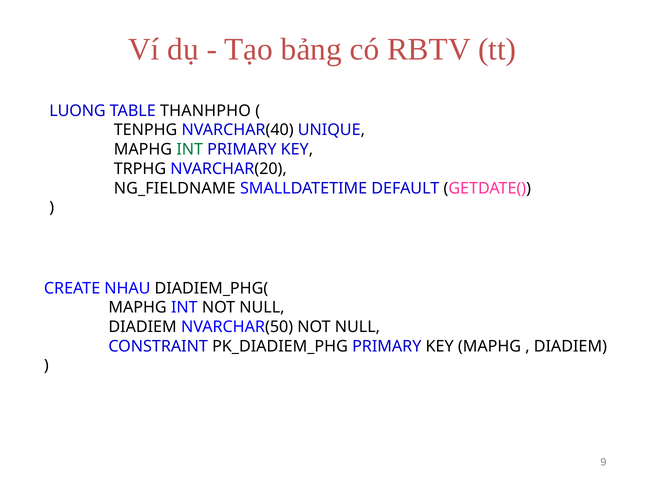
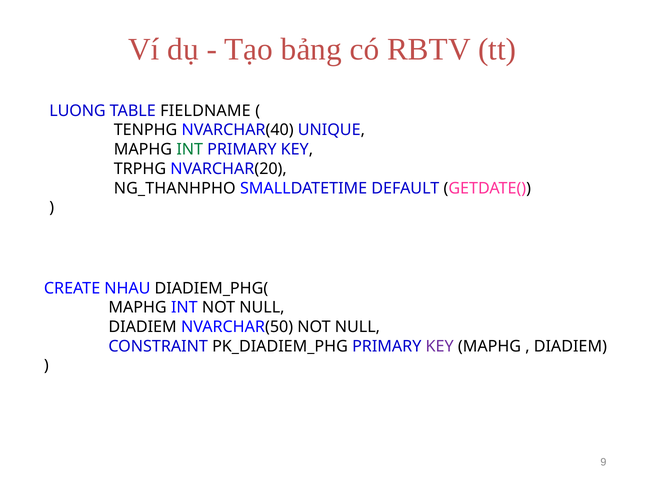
THANHPHO: THANHPHO -> FIELDNAME (205, 111)
NG_FIELDNAME: NG_FIELDNAME -> NG_THANHPHO (175, 188)
KEY colour: black -> purple (440, 346)
